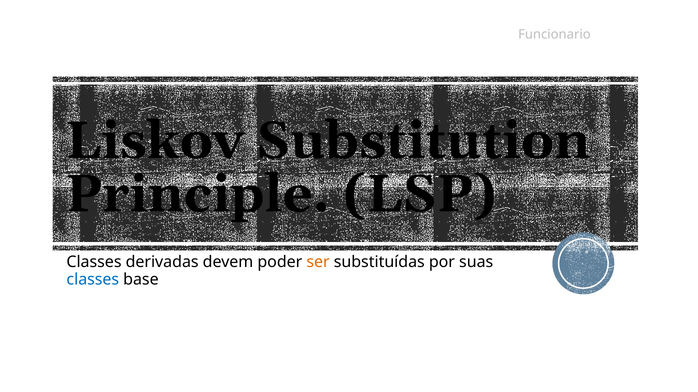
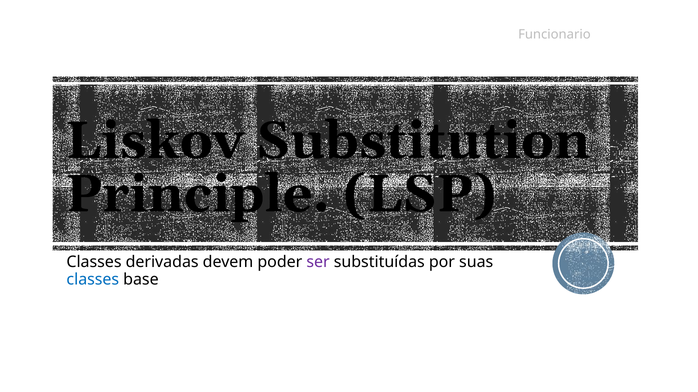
ser colour: orange -> purple (318, 262)
